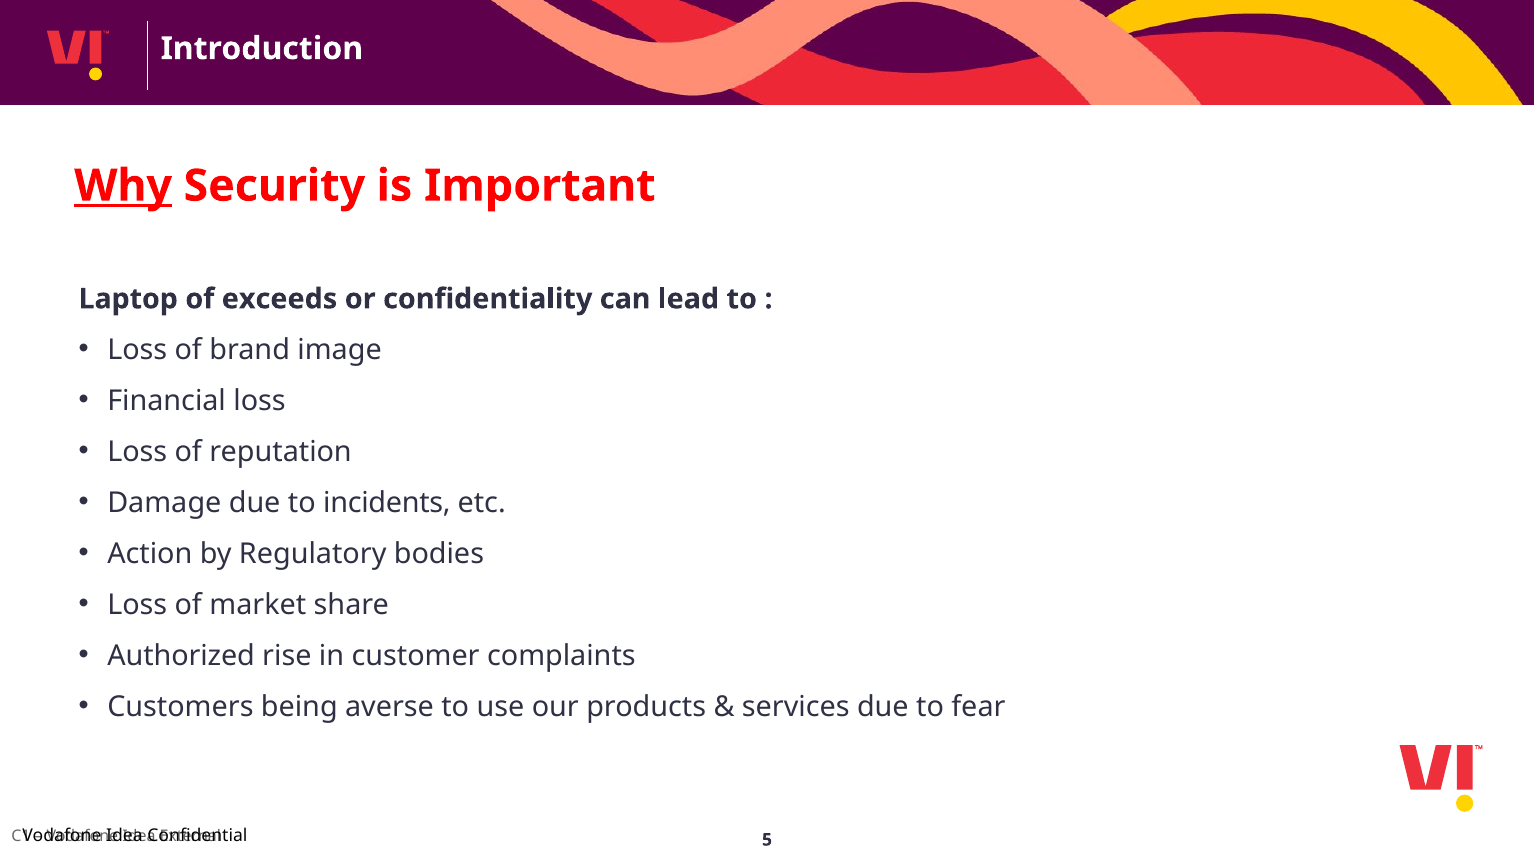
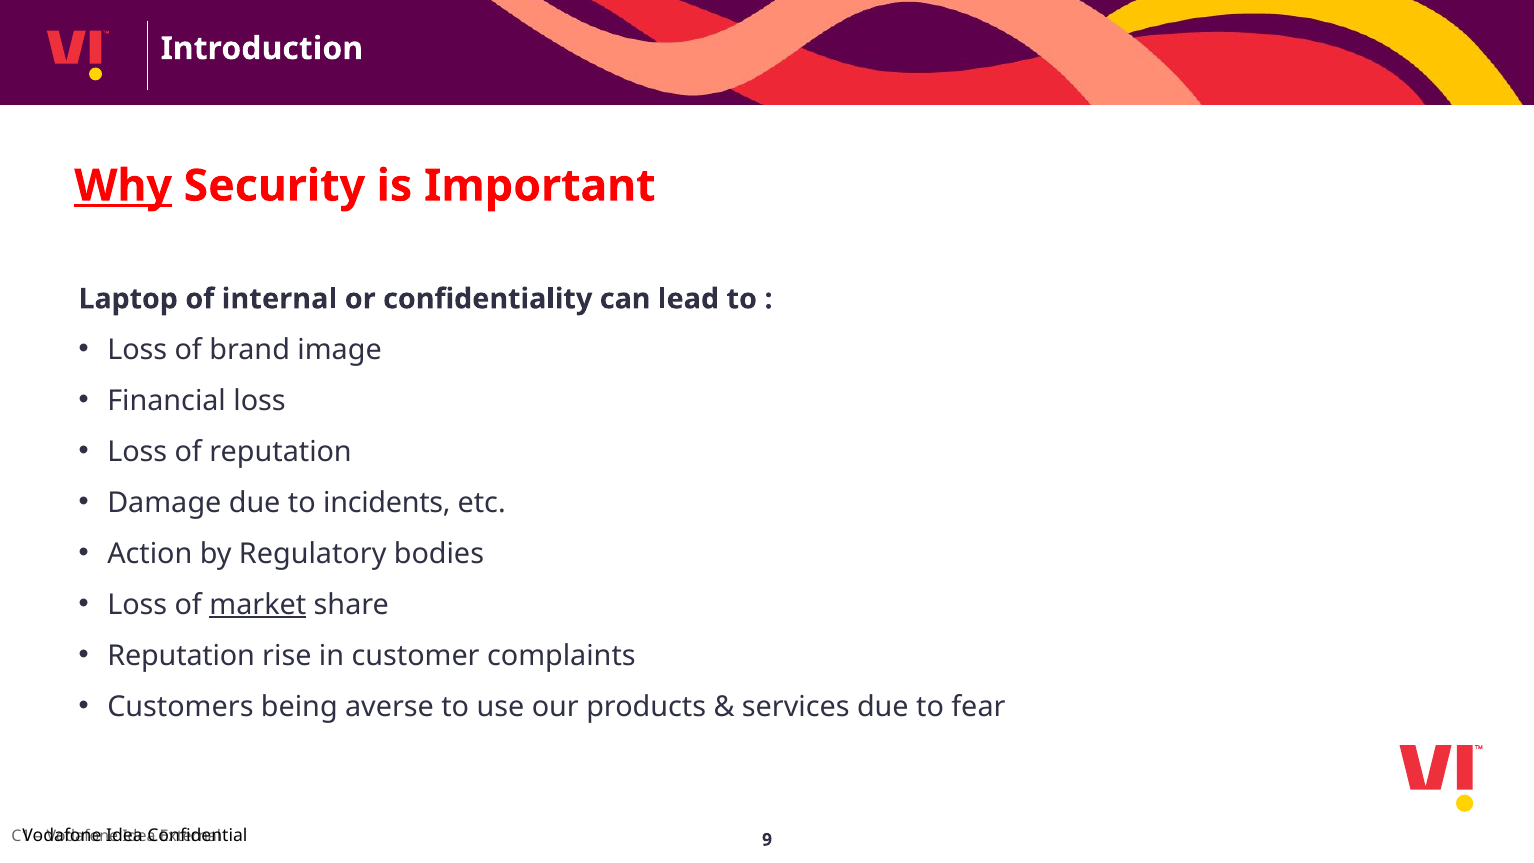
exceeds: exceeds -> internal (279, 299)
market underline: none -> present (258, 605)
Authorized: Authorized -> Reputation (181, 656)
5: 5 -> 9 (767, 840)
